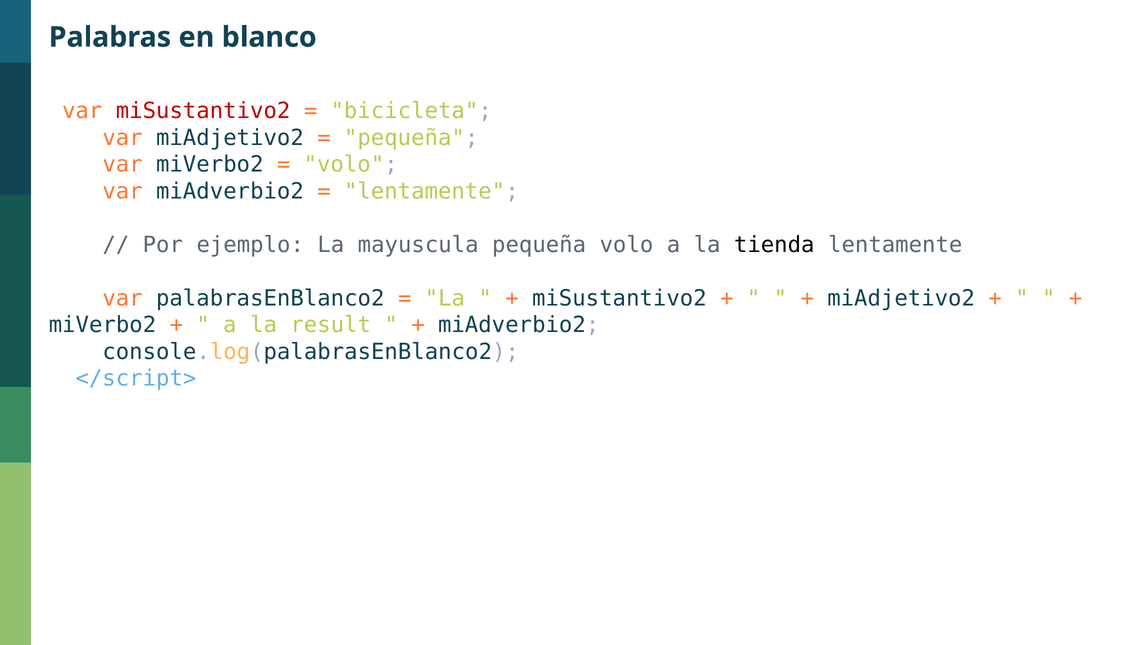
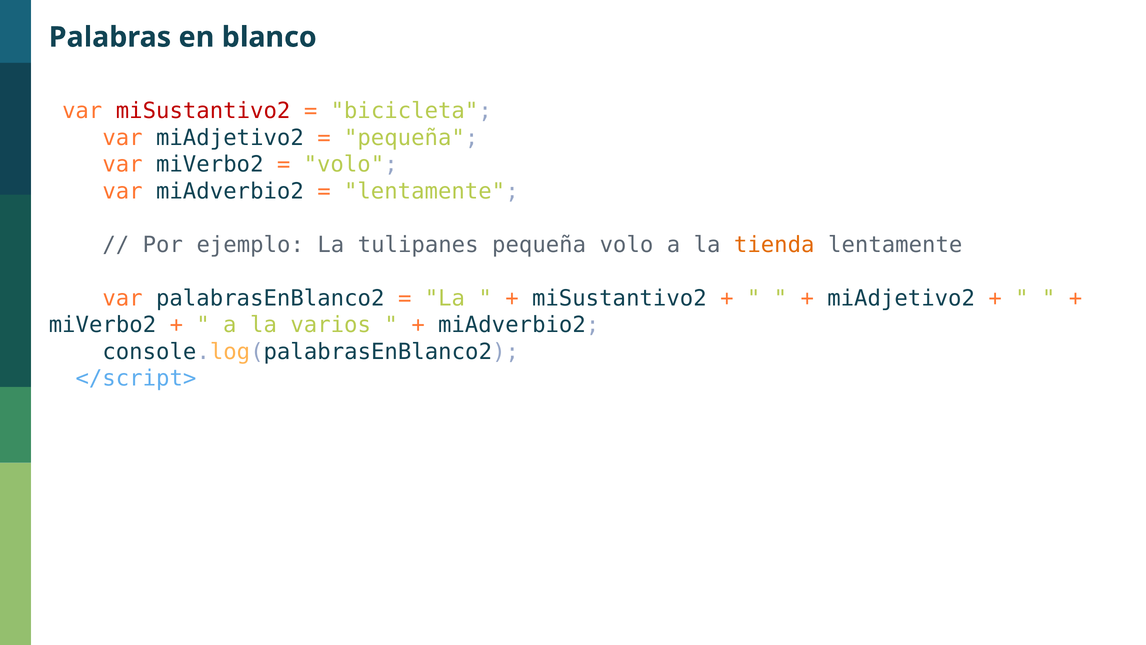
mayuscula: mayuscula -> tulipanes (418, 245)
tienda colour: black -> orange (774, 245)
result: result -> varios (331, 325)
